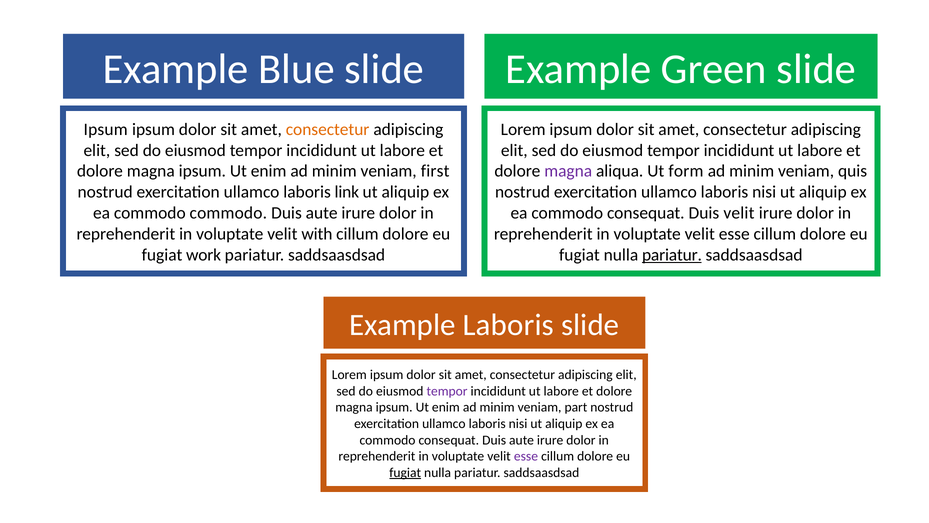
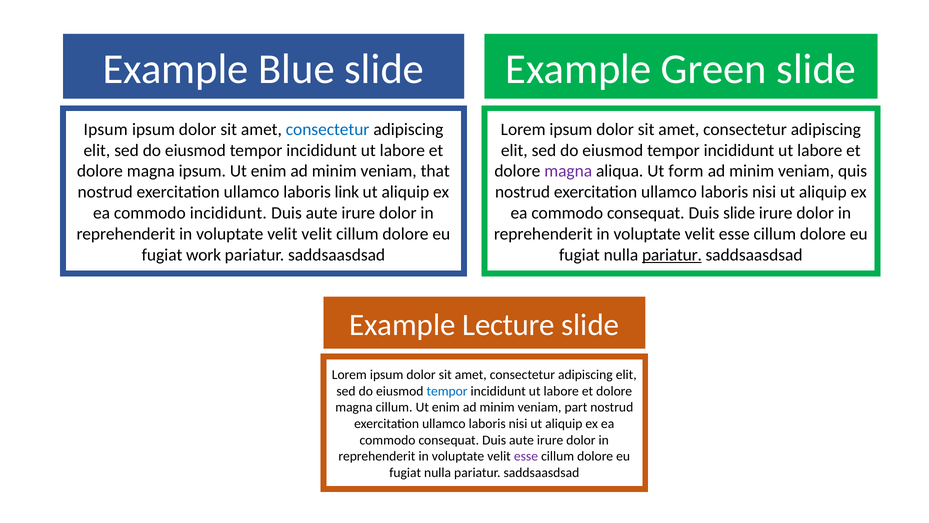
consectetur colour: orange -> blue (328, 129)
first: first -> that (435, 171)
commodo commodo: commodo -> incididunt (228, 213)
Duis velit: velit -> slide (739, 213)
velit with: with -> velit (317, 234)
Example Laboris: Laboris -> Lecture (509, 325)
tempor colour: purple -> blue (447, 391)
ipsum: ipsum -> cillum (394, 407)
fugiat underline: present -> none (405, 472)
